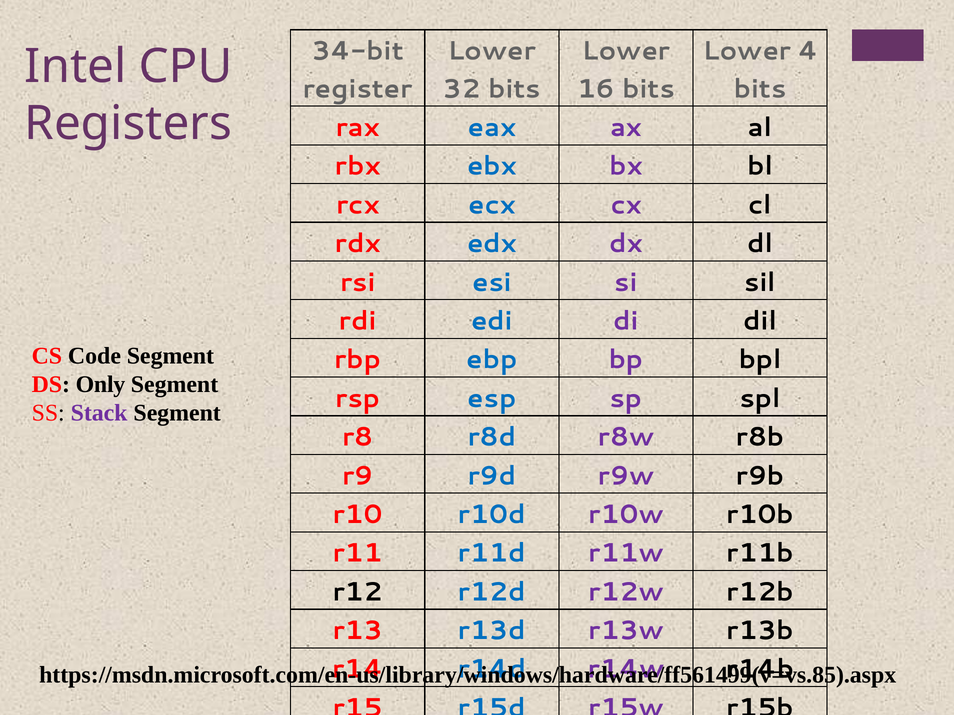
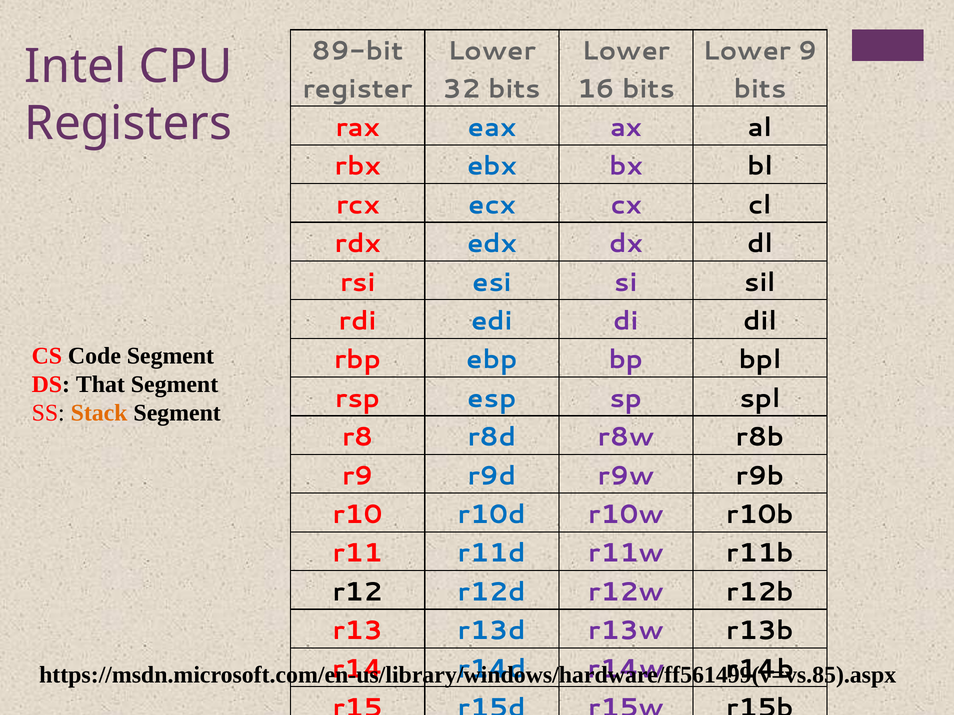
34-bit: 34-bit -> 89-bit (358, 51)
4: 4 -> 9 (808, 51)
Only: Only -> That (100, 385)
Stack colour: purple -> orange (99, 413)
